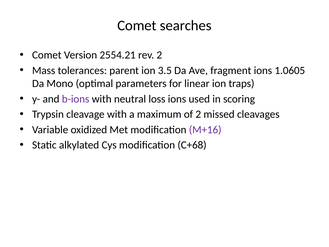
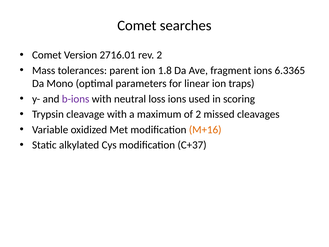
2554.21: 2554.21 -> 2716.01 (118, 55)
3.5: 3.5 -> 1.8 (165, 70)
1.0605: 1.0605 -> 6.3365 (290, 70)
M+16 colour: purple -> orange (205, 130)
C+68: C+68 -> C+37 (192, 145)
